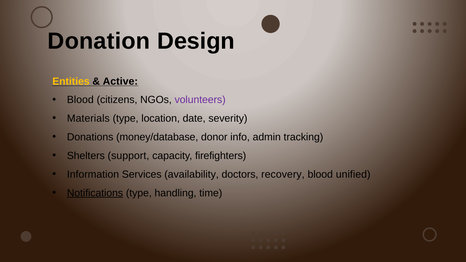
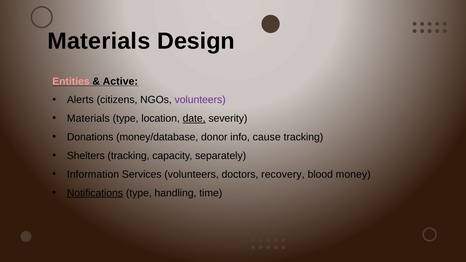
Donation: Donation -> Materials (99, 41)
Entities colour: yellow -> pink (71, 81)
Blood: Blood -> Alerts (80, 100)
date underline: none -> present (194, 119)
admin: admin -> cause (267, 137)
Shelters support: support -> tracking (129, 156)
firefighters: firefighters -> separately (221, 156)
Services availability: availability -> volunteers (192, 174)
unified: unified -> money (353, 174)
